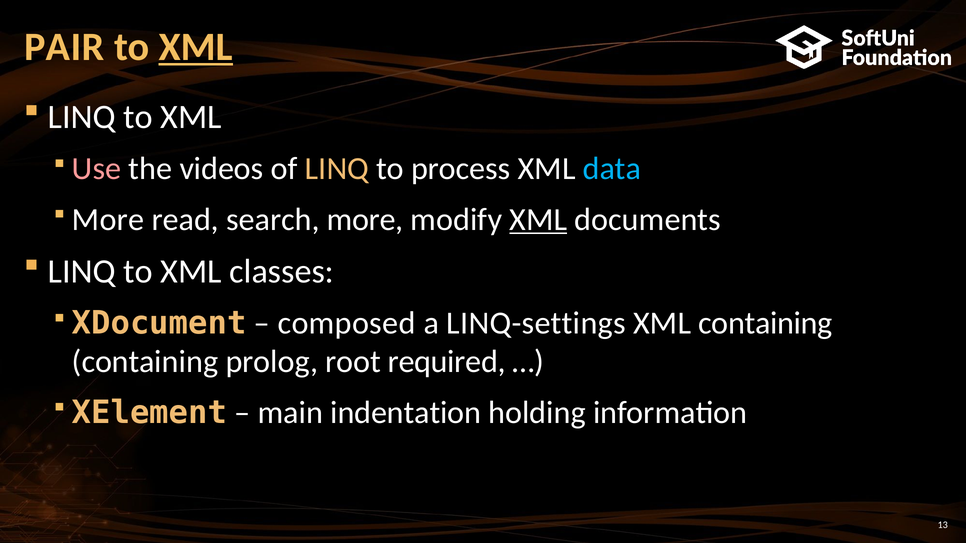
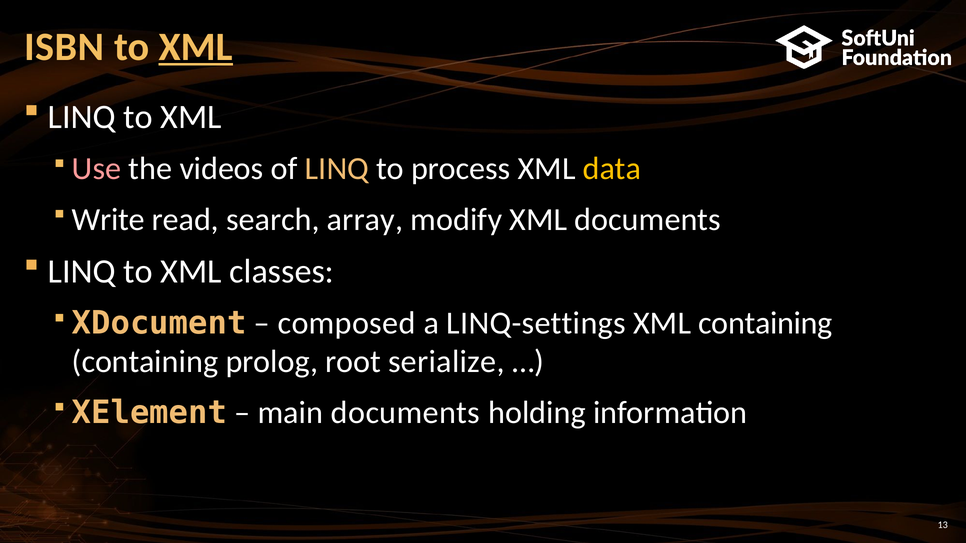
PAIR: PAIR -> ISBN (64, 47)
data colour: light blue -> yellow (612, 169)
More: More -> Write (108, 220)
search more: more -> array (365, 220)
XML underline: present -> none (538, 220)
required: required -> serialize (446, 362)
main indentation: indentation -> documents (405, 413)
